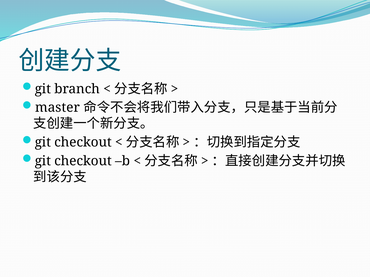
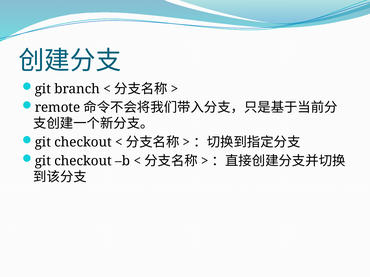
master: master -> remote (58, 108)
